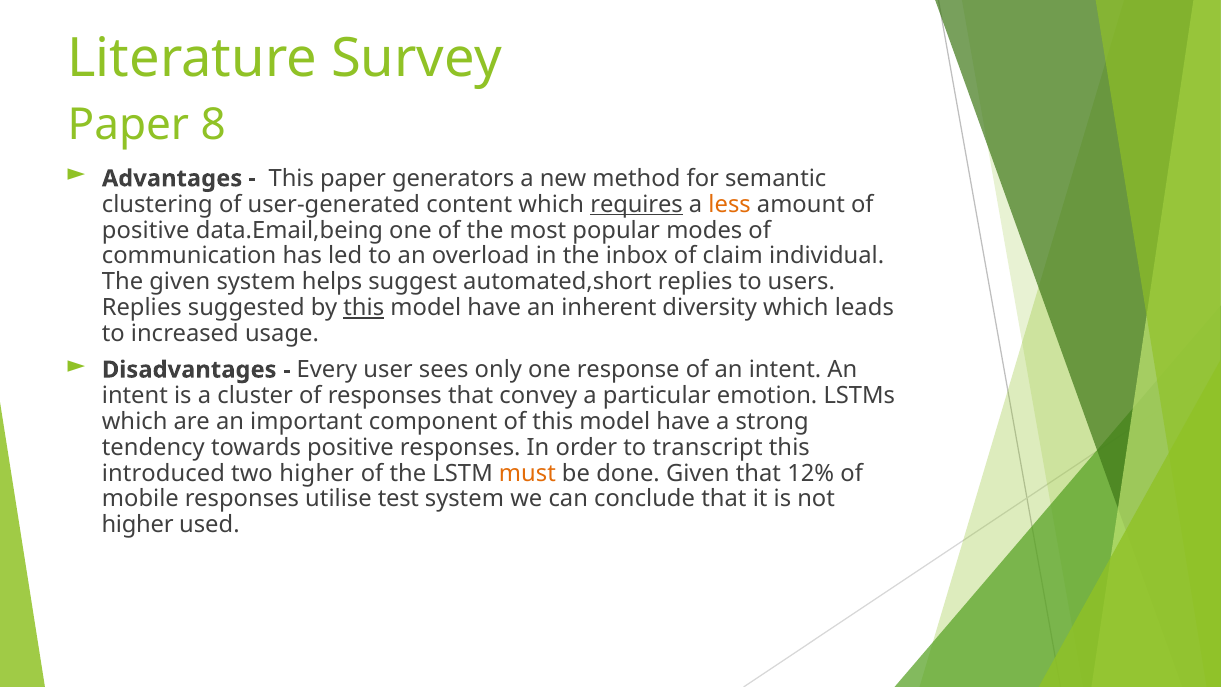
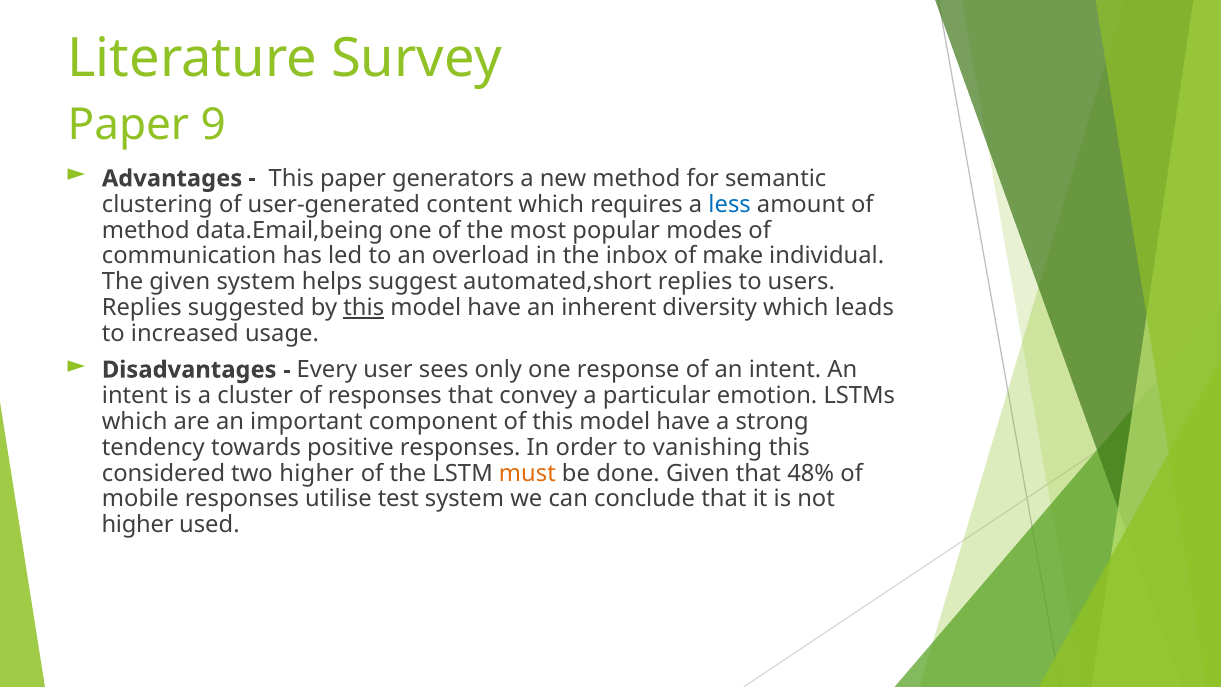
8: 8 -> 9 (213, 125)
requires underline: present -> none (637, 204)
less colour: orange -> blue (730, 204)
positive: positive -> method (146, 230)
claim: claim -> make (733, 256)
transcript: transcript -> vanishing (708, 447)
introduced: introduced -> considered (164, 473)
12%: 12% -> 48% (811, 473)
